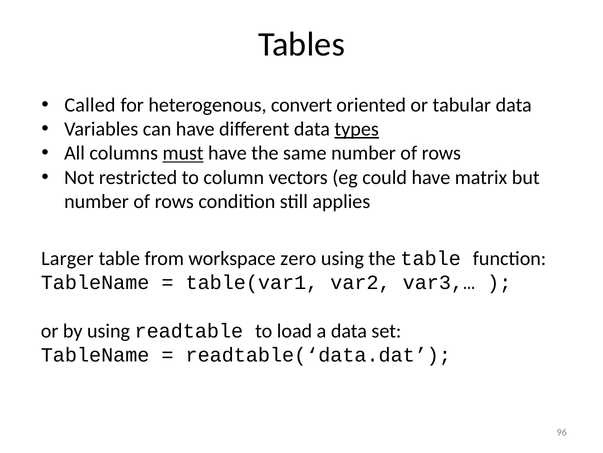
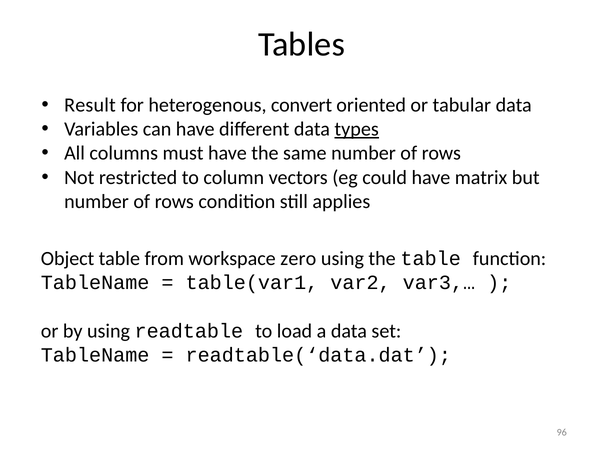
Called: Called -> Result (90, 105)
must underline: present -> none (183, 153)
Larger: Larger -> Object (68, 258)
